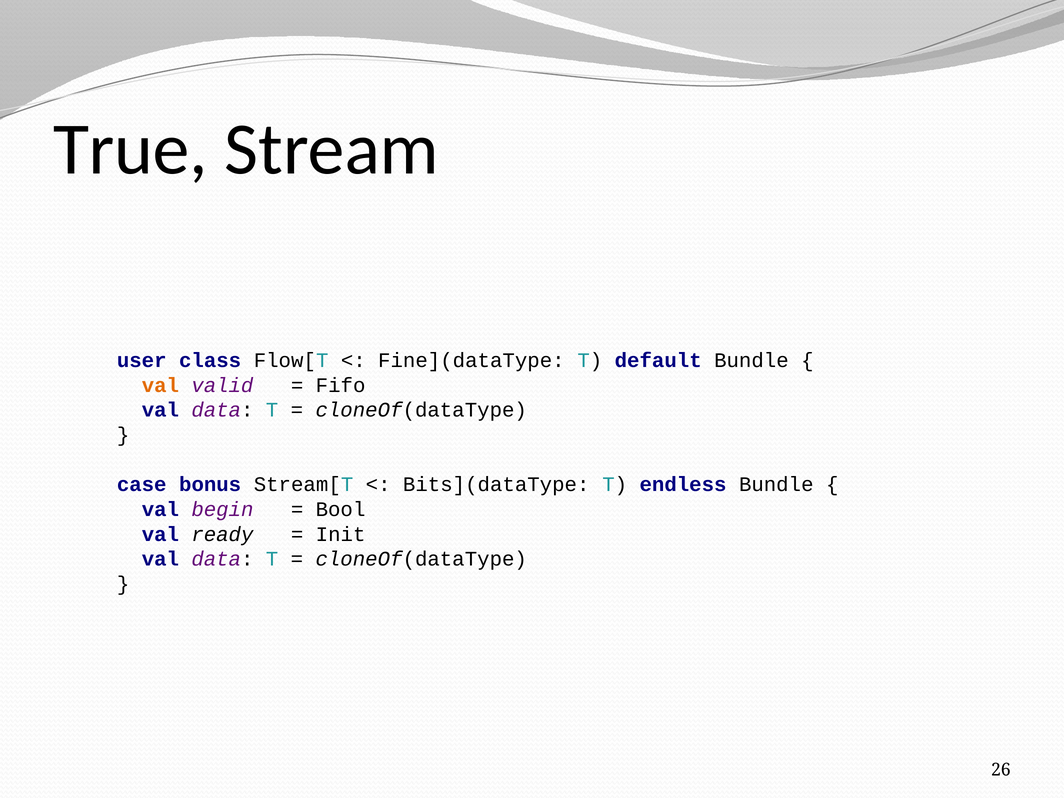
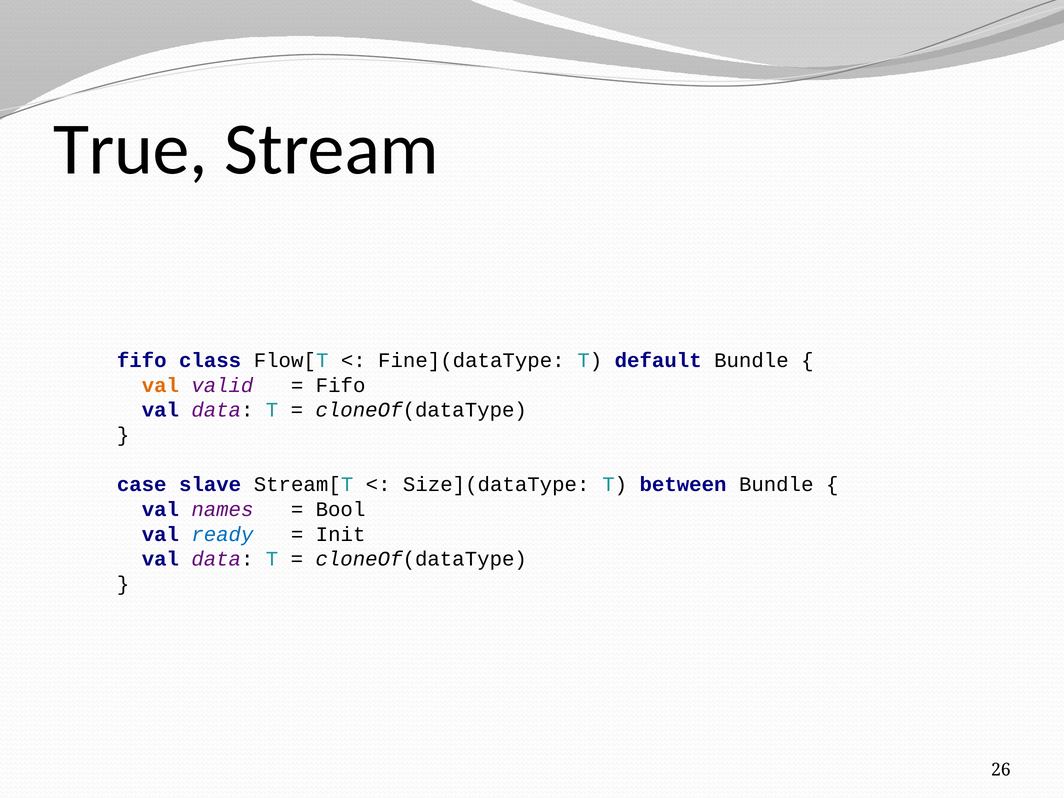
user: user -> fifo (142, 360)
bonus: bonus -> slave (210, 485)
Bits](dataType: Bits](dataType -> Size](dataType (496, 485)
endless: endless -> between (683, 485)
begin: begin -> names (222, 509)
ready colour: black -> blue (222, 534)
